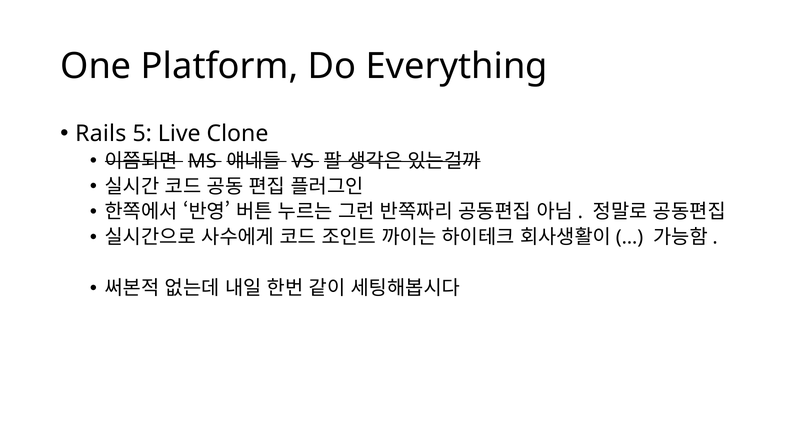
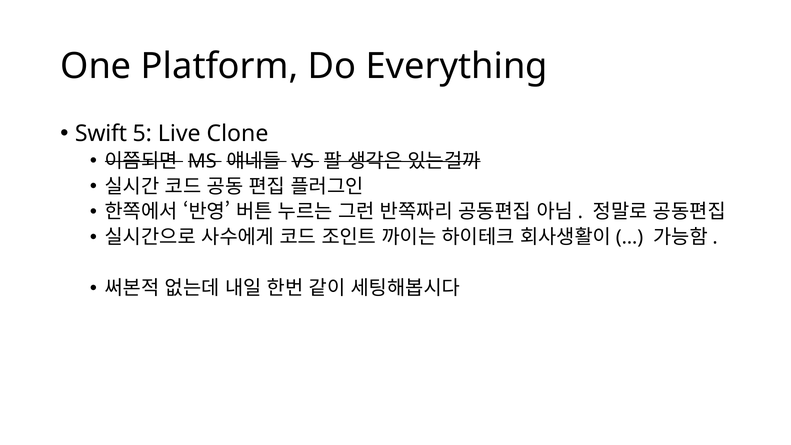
Rails: Rails -> Swift (101, 134)
